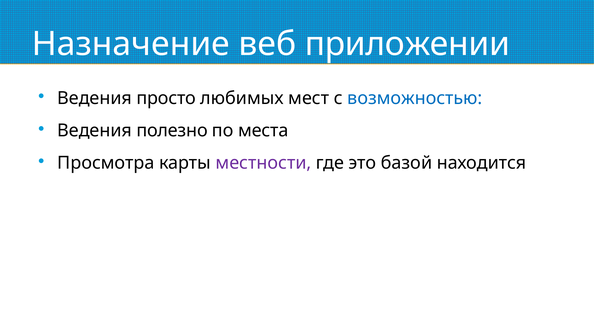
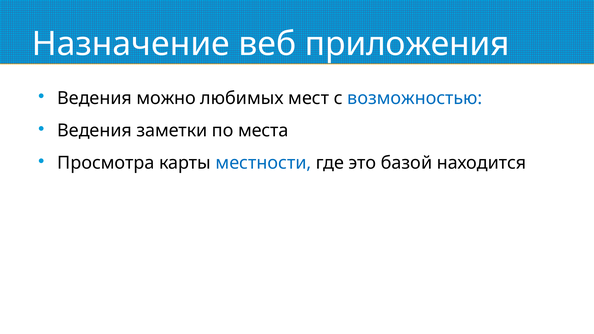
приложении: приложении -> приложения (407, 44)
просто: просто -> можно (166, 98)
полезно: полезно -> заметки (172, 131)
местности colour: purple -> blue (263, 163)
